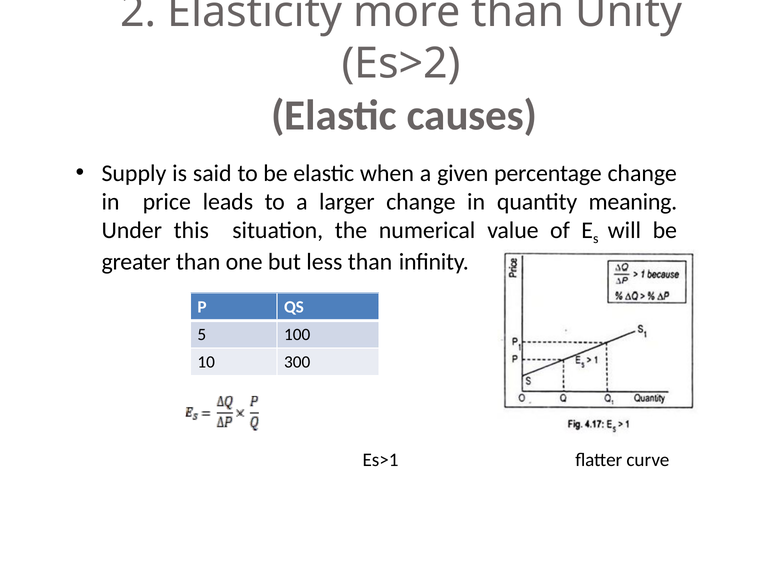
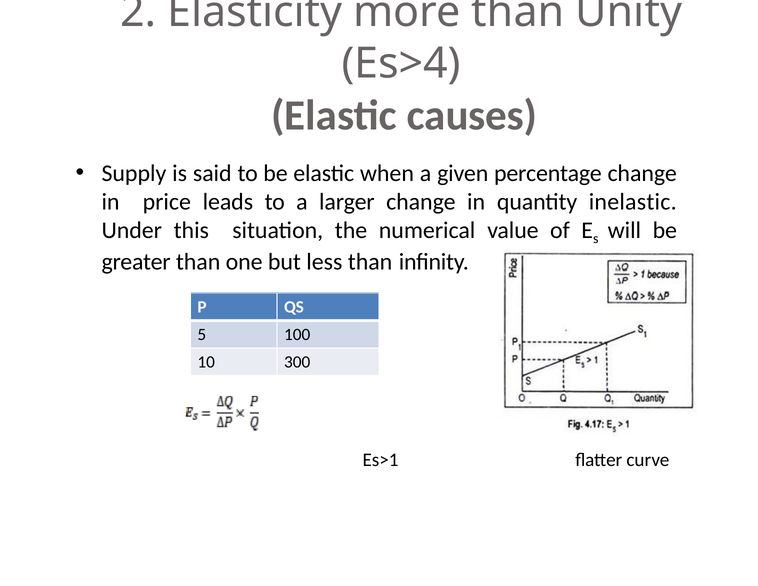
Es>2: Es>2 -> Es>4 (401, 64)
meaning: meaning -> inelastic (633, 202)
